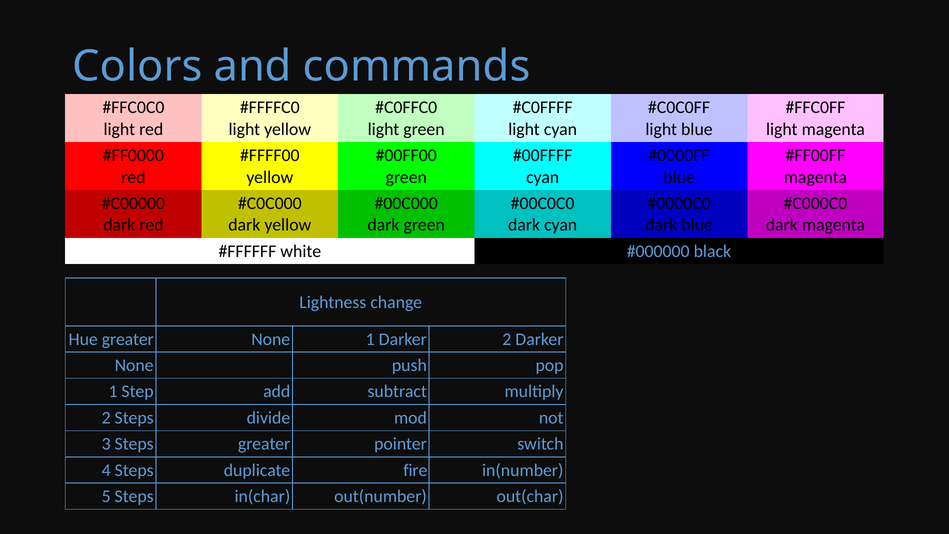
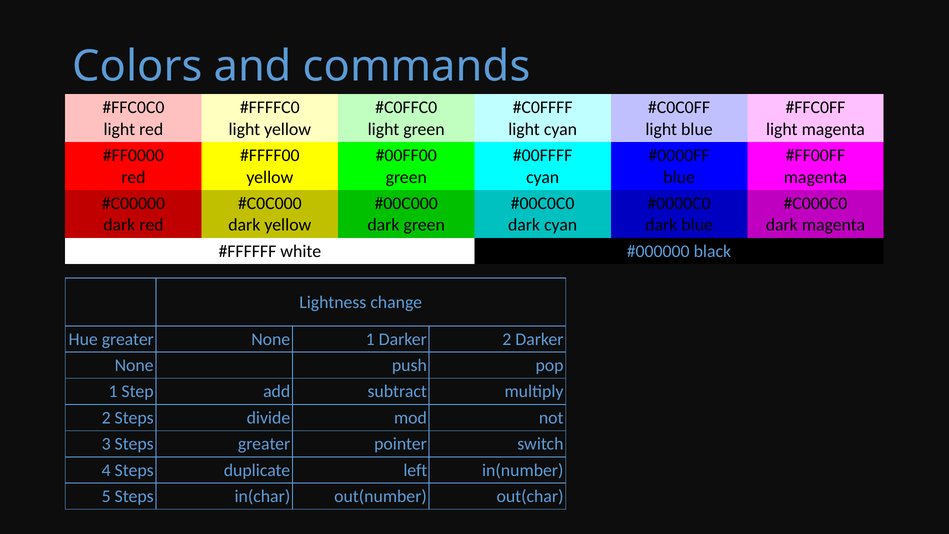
fire: fire -> left (415, 470)
